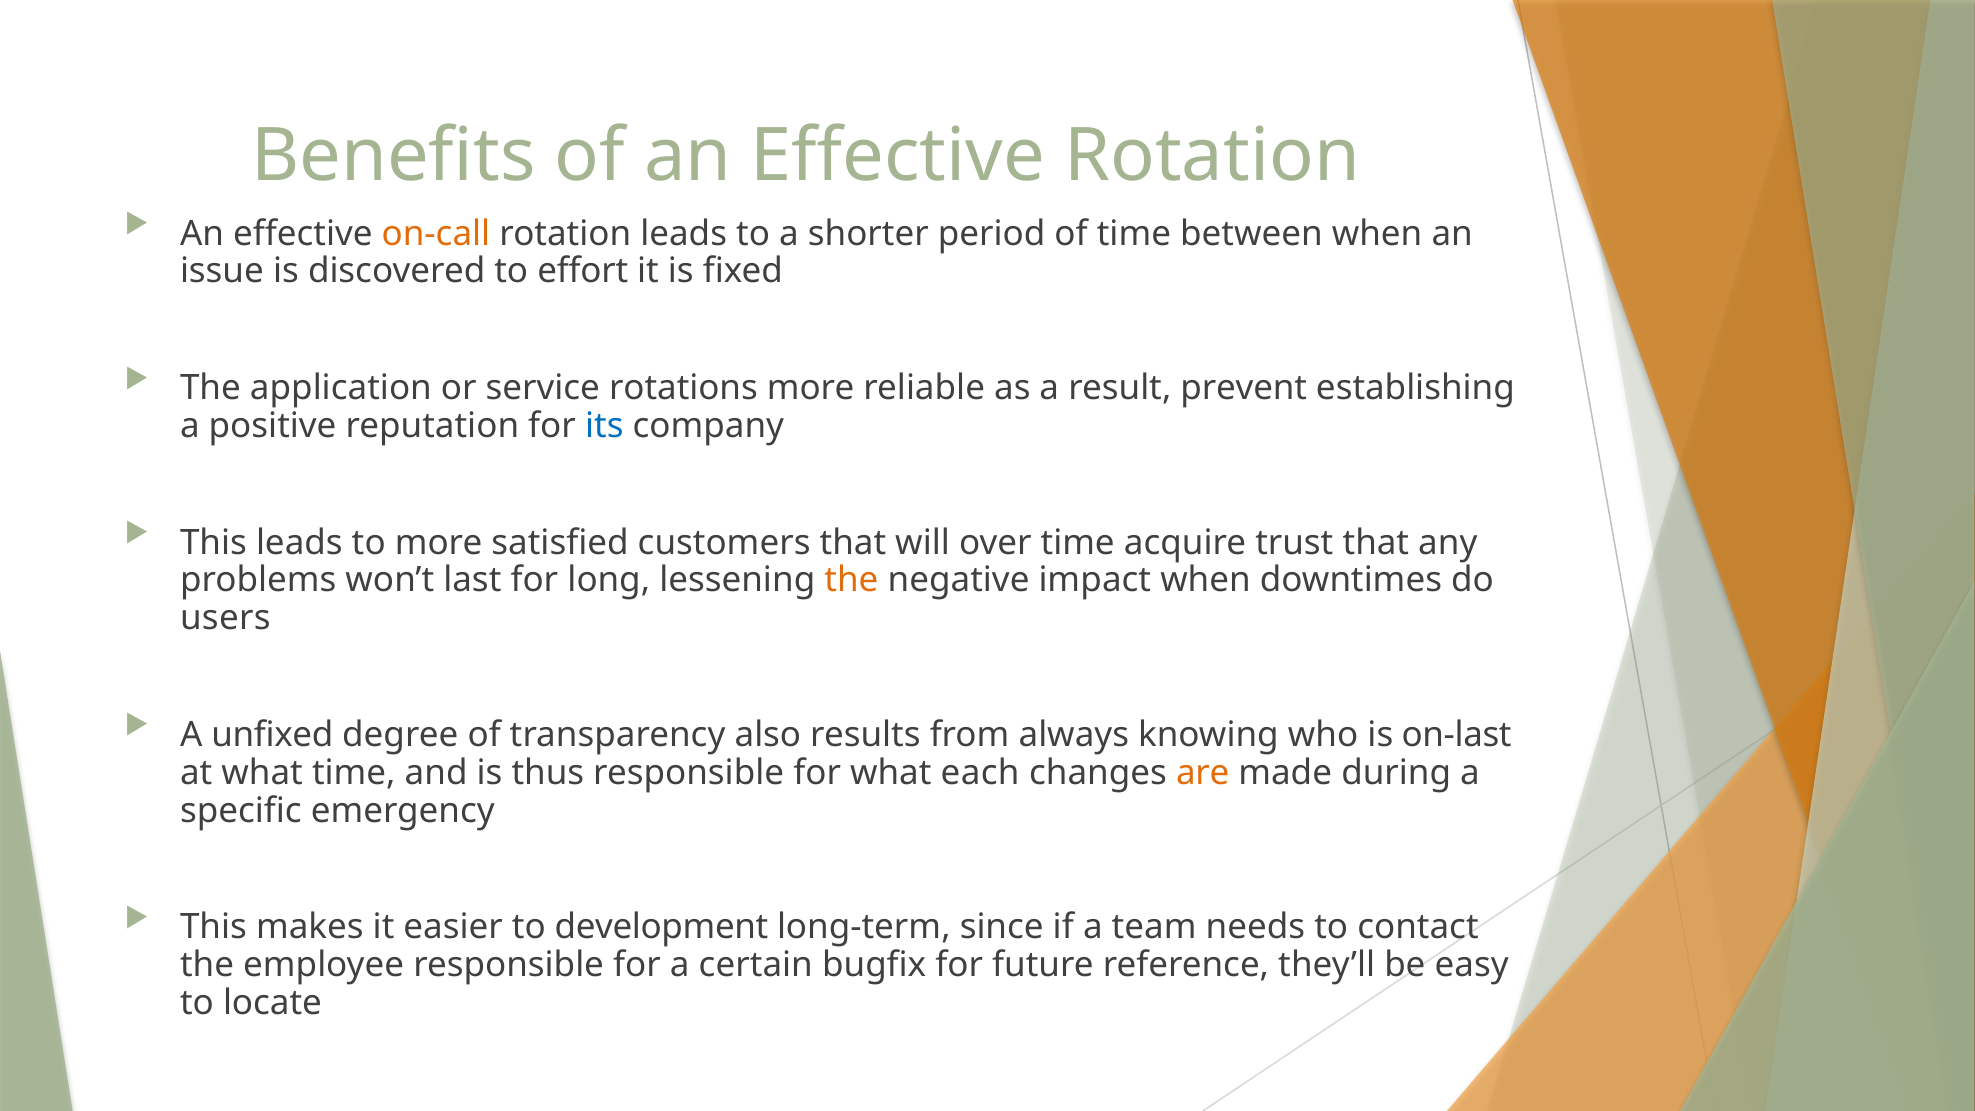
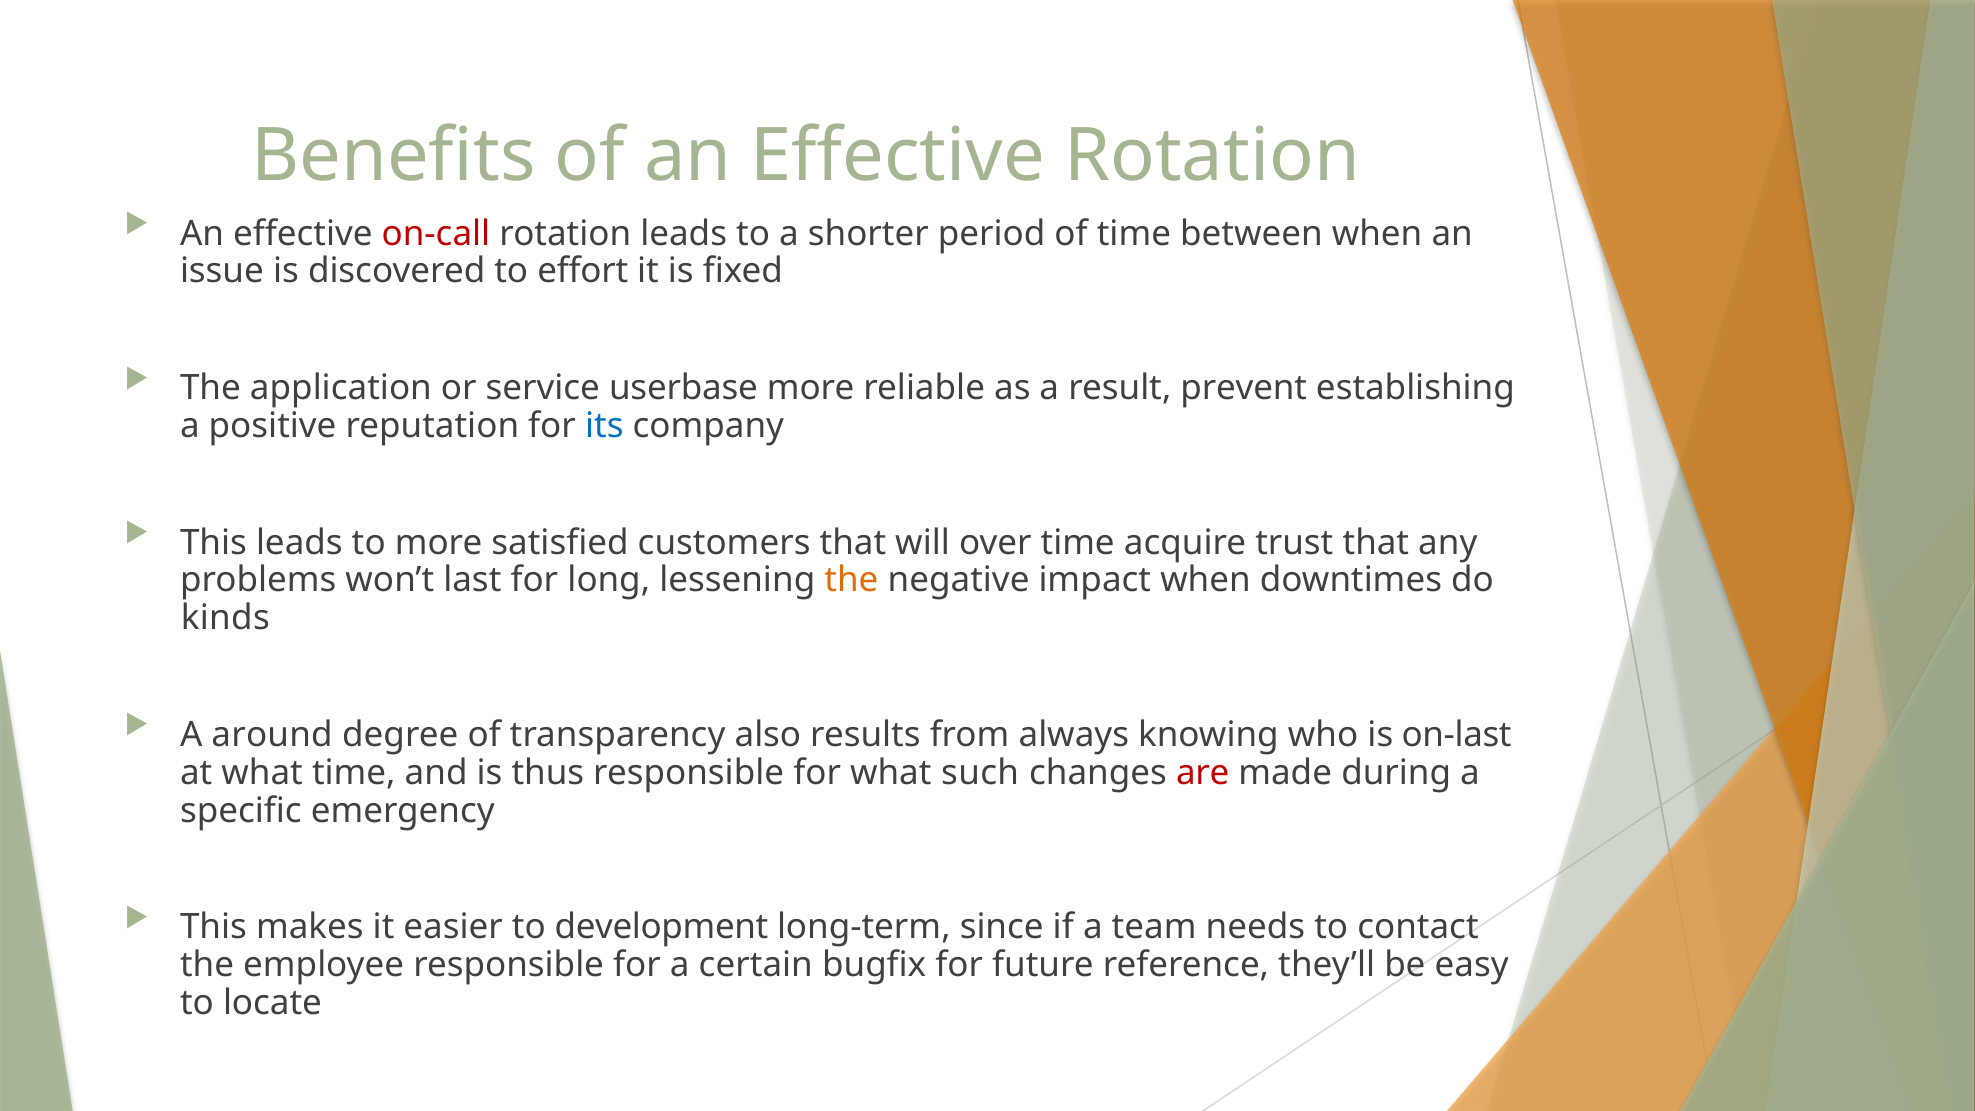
on-call colour: orange -> red (436, 233)
rotations: rotations -> userbase (684, 388)
users: users -> kinds (225, 618)
unfixed: unfixed -> around (272, 735)
each: each -> such (980, 773)
are colour: orange -> red (1203, 773)
